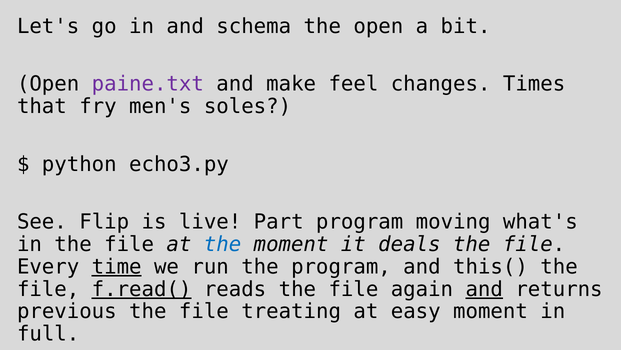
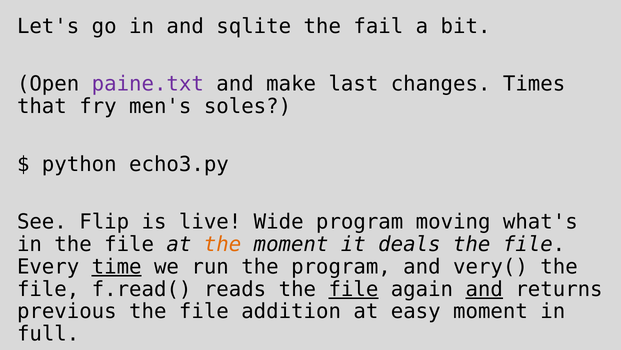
schema: schema -> sqlite (254, 26)
the open: open -> fail (378, 26)
feel: feel -> last (353, 84)
Part: Part -> Wide (279, 222)
the colour: blue -> orange (223, 244)
this(: this( -> very( (490, 266)
f.read( underline: present -> none (142, 289)
file underline: none -> present (353, 289)
treating: treating -> addition (291, 311)
